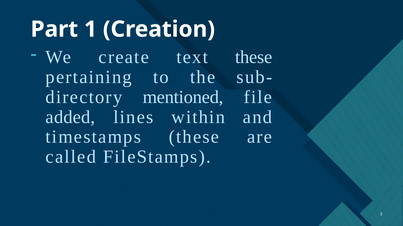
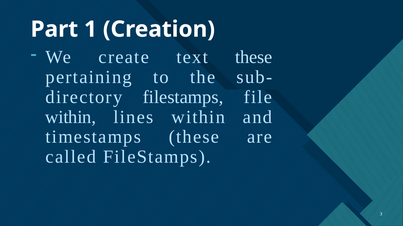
mentioned: mentioned -> filestamps (183, 97)
added: added -> within (71, 117)
